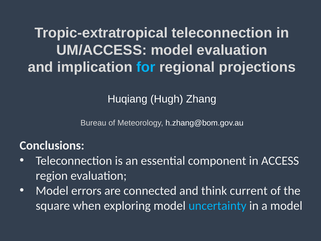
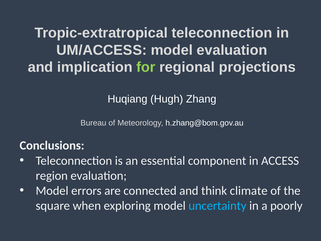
for colour: light blue -> light green (146, 67)
current: current -> climate (249, 190)
a model: model -> poorly (286, 205)
